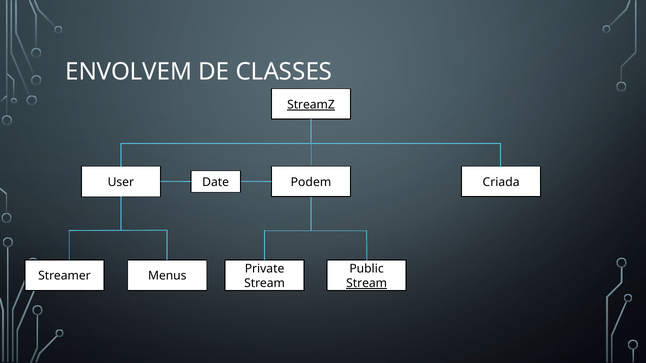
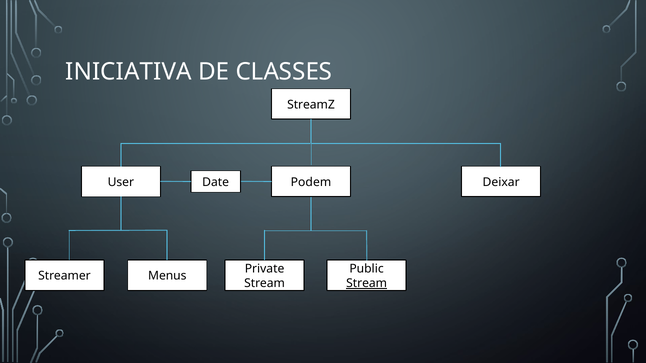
ENVOLVEM: ENVOLVEM -> INICIATIVA (129, 72)
StreamZ underline: present -> none (311, 105)
Criada: Criada -> Deixar (501, 182)
